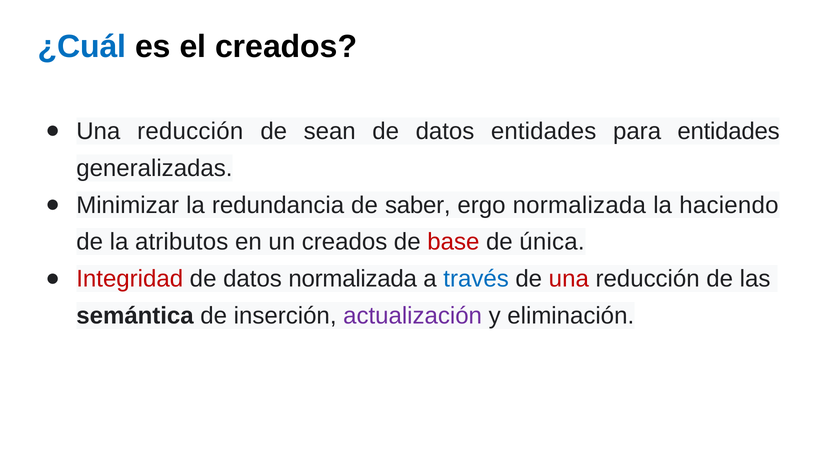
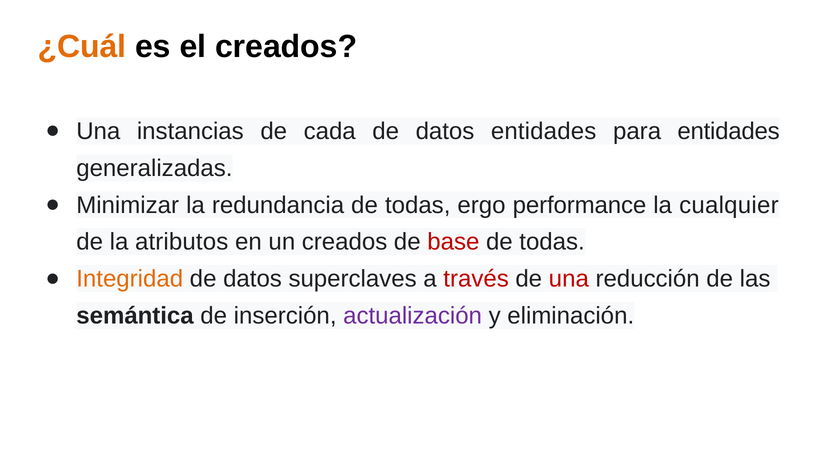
¿Cuál colour: blue -> orange (82, 47)
reducción: reducción -> instancias (190, 131)
sean: sean -> cada (330, 131)
redundancia de saber: saber -> todas (418, 205)
ergo normalizada: normalizada -> performance (579, 205)
haciendo: haciendo -> cualquier (729, 205)
única: única -> todas (552, 242)
Integridad colour: red -> orange (130, 279)
datos normalizada: normalizada -> superclaves (353, 279)
través colour: blue -> red (476, 279)
